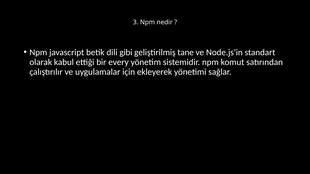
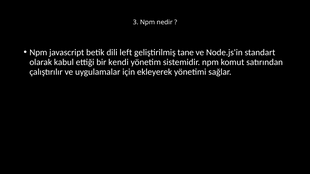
gibi: gibi -> left (126, 52)
every: every -> kendi (119, 62)
